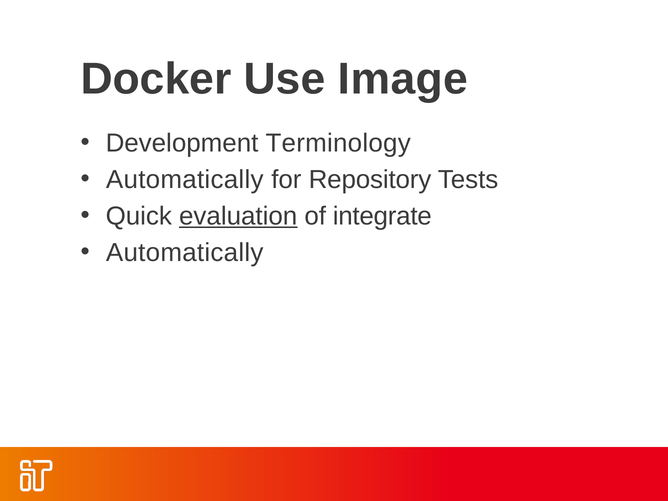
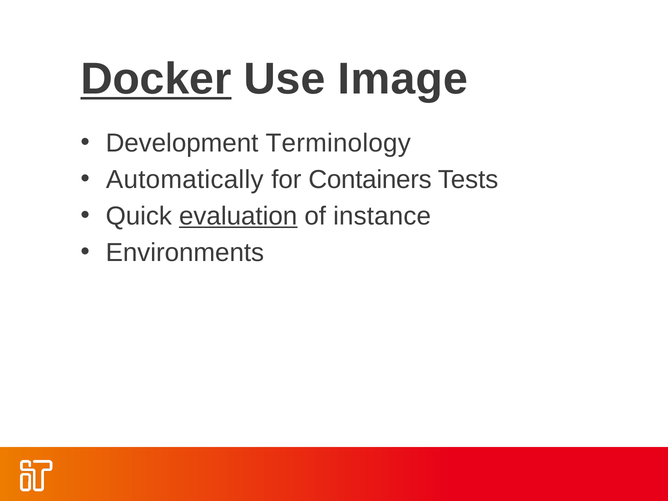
Docker underline: none -> present (156, 79)
Repository: Repository -> Containers (370, 180)
integrate: integrate -> instance (382, 216)
Automatically: Automatically -> Environments (185, 252)
